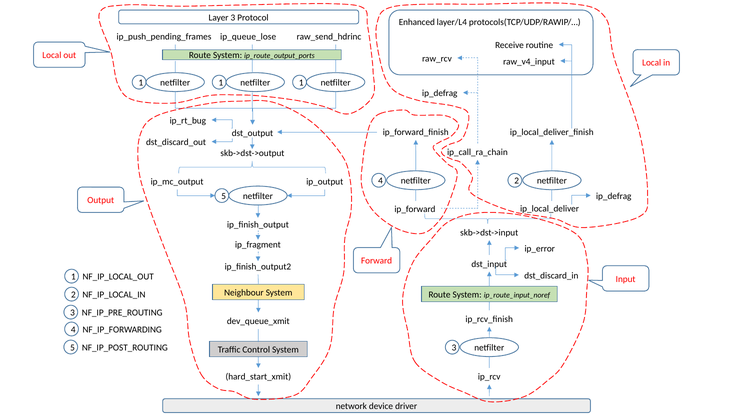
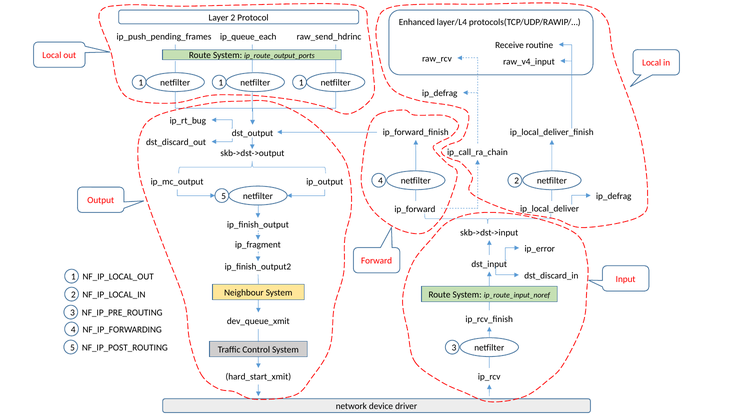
Layer 3: 3 -> 2 (233, 18)
ip_queue_lose: ip_queue_lose -> ip_queue_each (248, 37)
